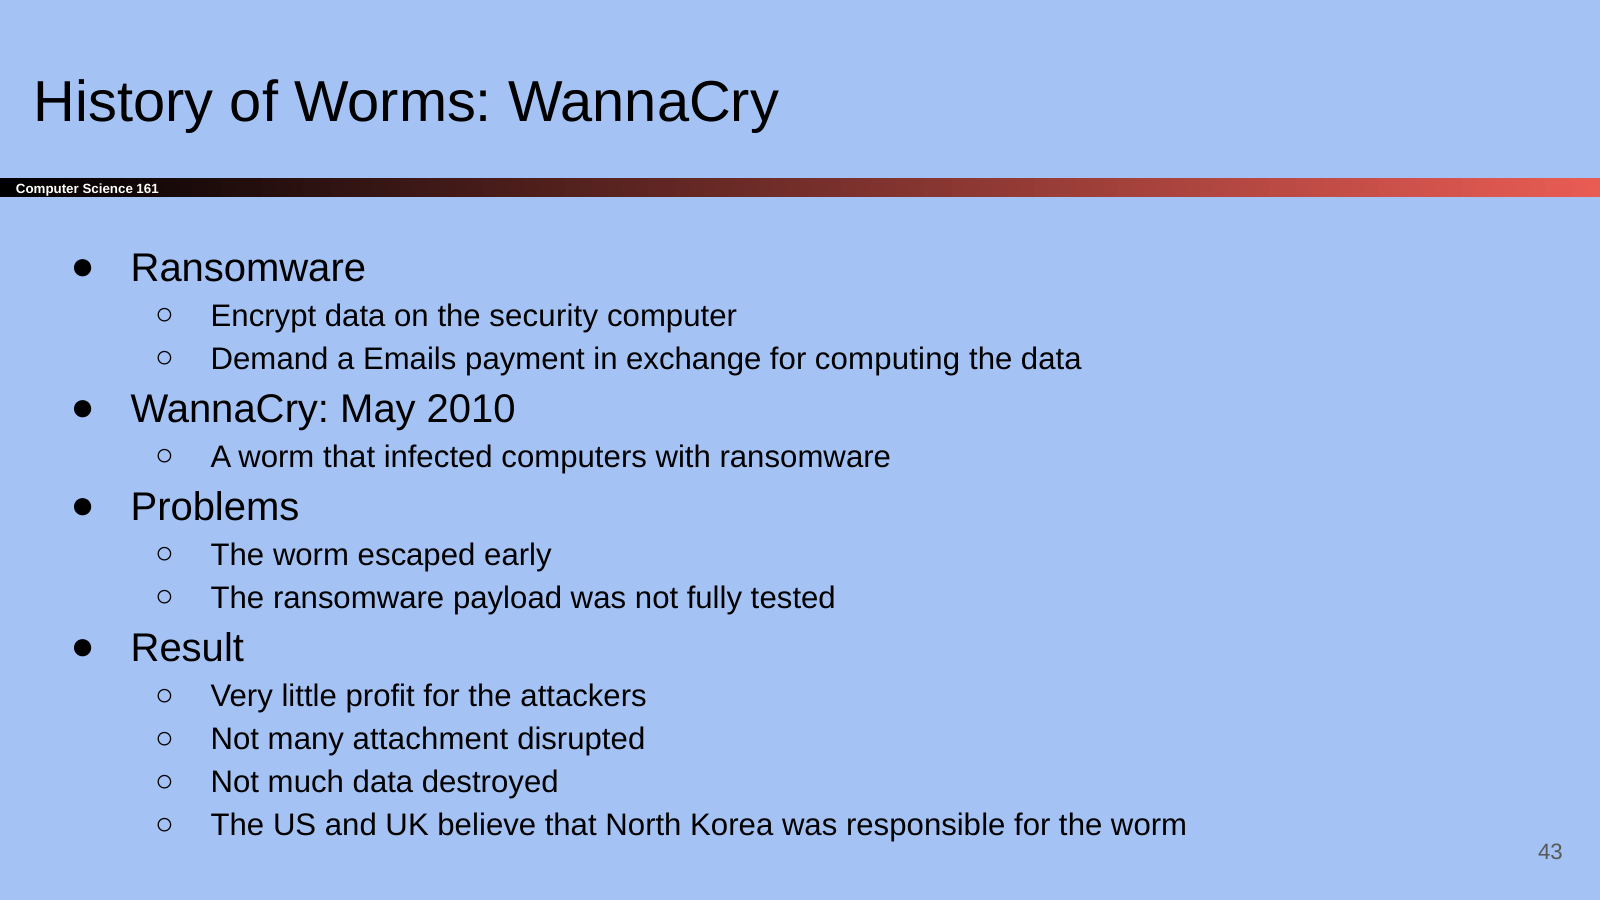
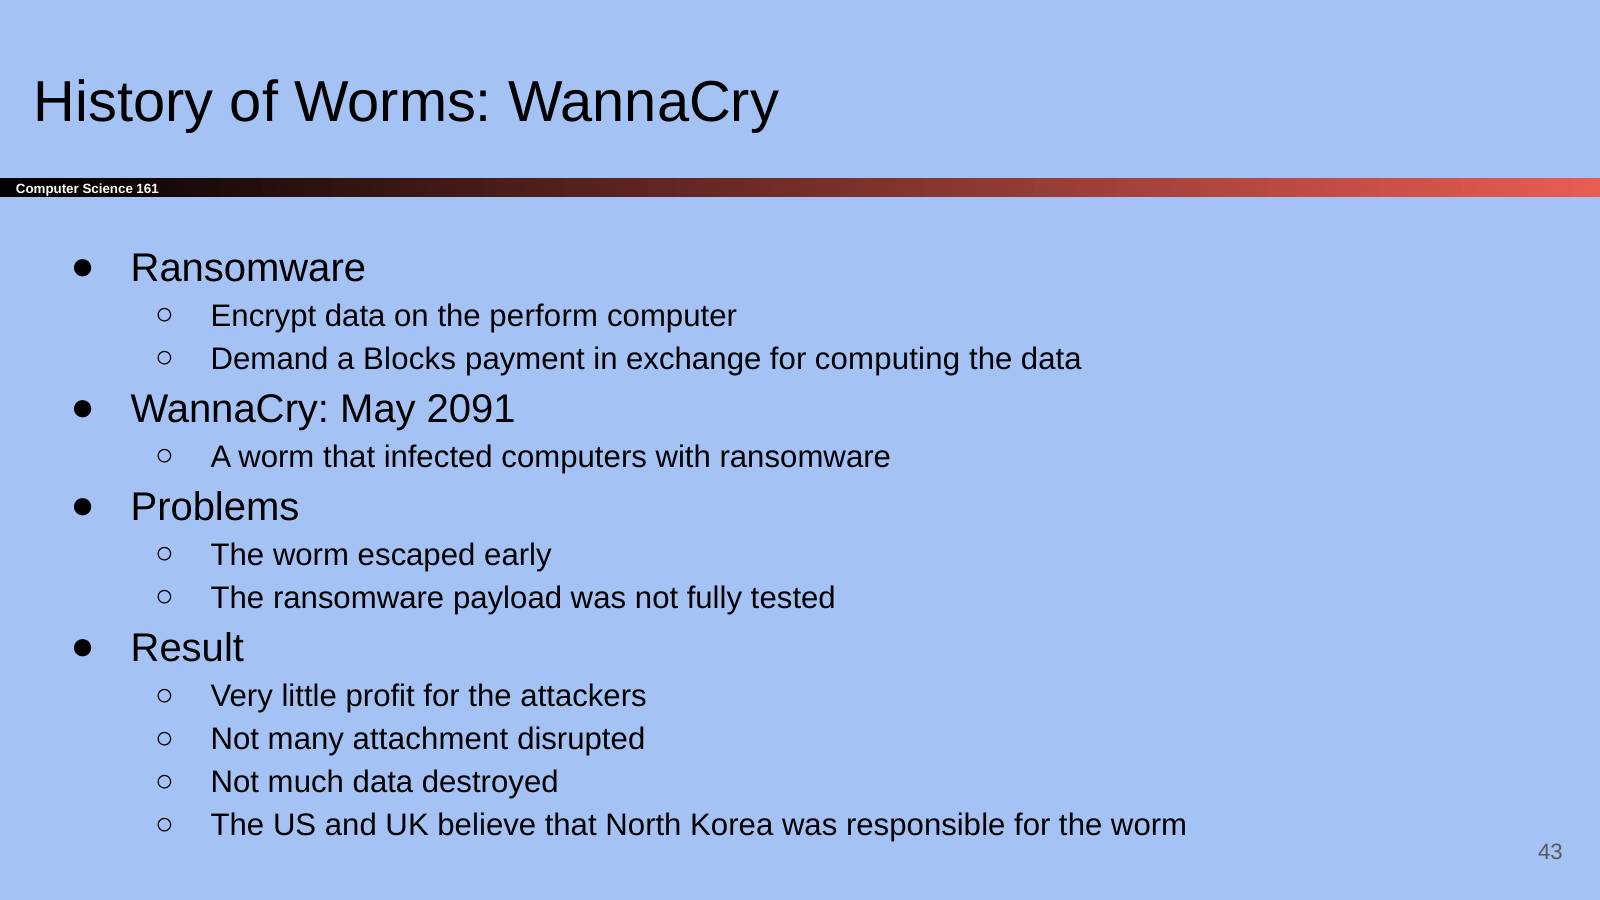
security: security -> perform (544, 316)
Emails: Emails -> Blocks (410, 359)
2010: 2010 -> 2091 (471, 409)
